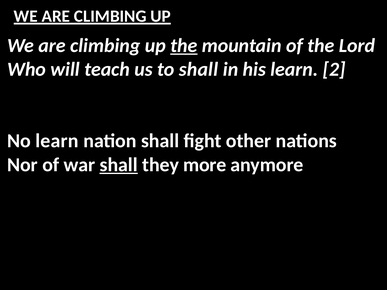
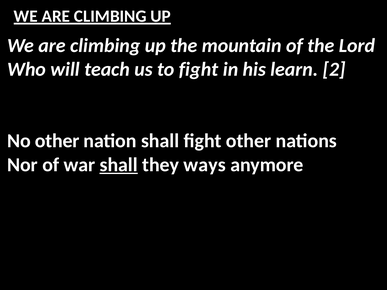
the underline: present -> none (184, 46)
to shall: shall -> fight (199, 69)
No learn: learn -> other (57, 141)
more: more -> ways (205, 165)
